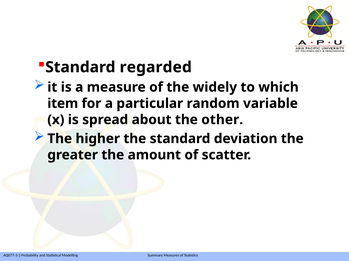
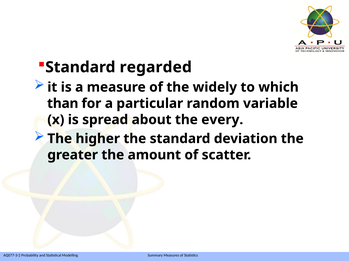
item: item -> than (63, 104)
other: other -> every (222, 120)
